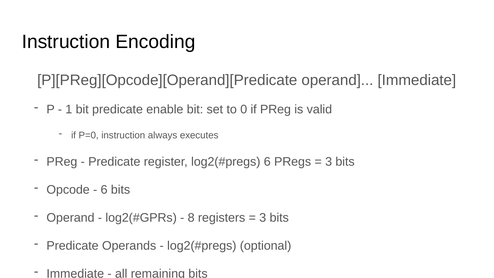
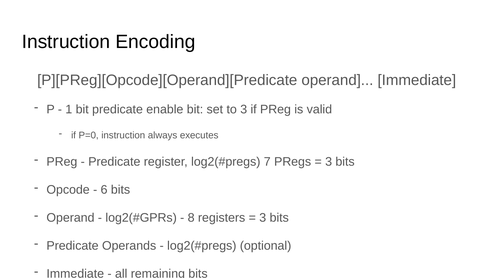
to 0: 0 -> 3 (244, 109)
6: 6 -> 7 (267, 162)
